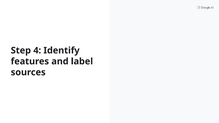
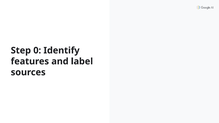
4: 4 -> 0 (37, 50)
